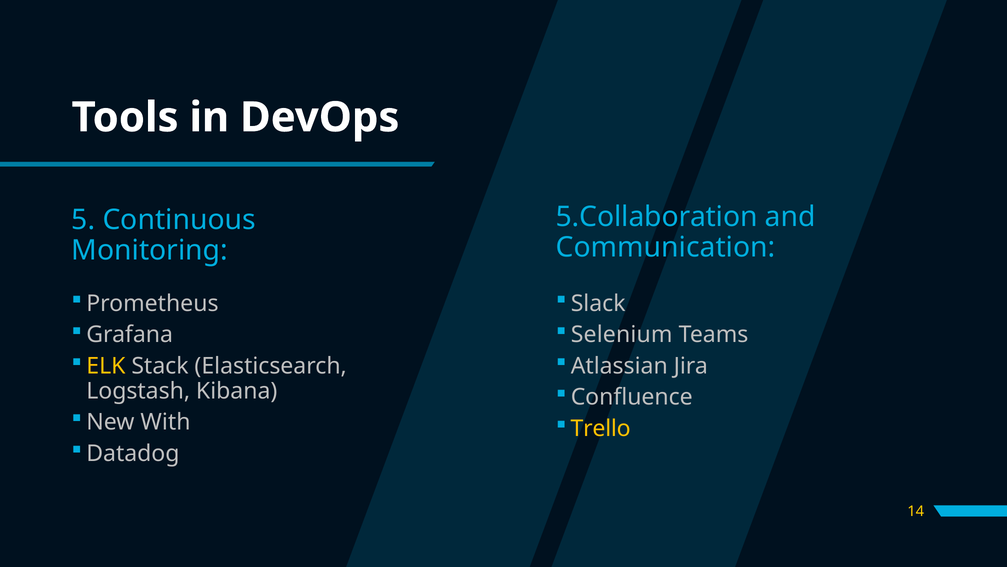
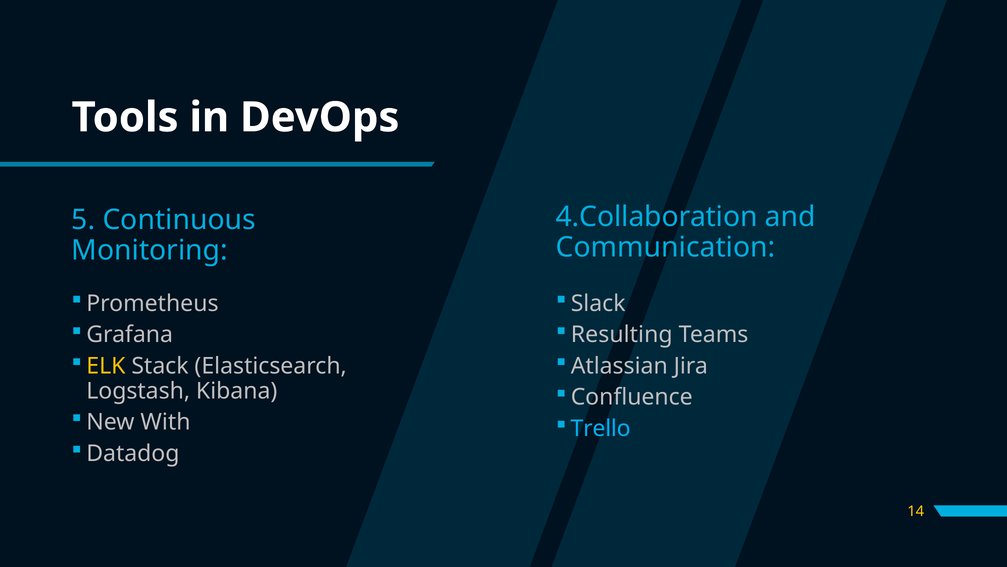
5.Collaboration: 5.Collaboration -> 4.Collaboration (657, 217)
Selenium: Selenium -> Resulting (622, 334)
Trello colour: yellow -> light blue (601, 428)
